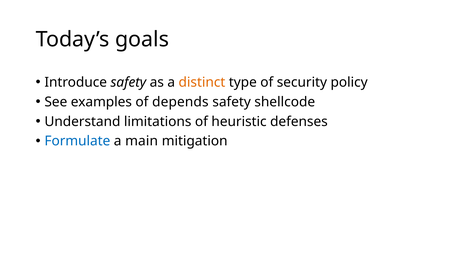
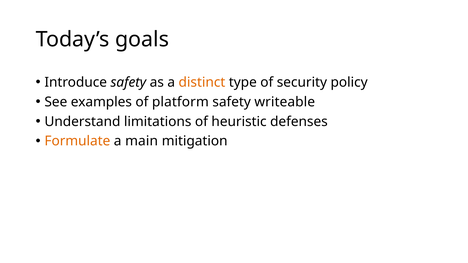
depends: depends -> platform (180, 102)
shellcode: shellcode -> writeable (285, 102)
Formulate colour: blue -> orange (77, 141)
